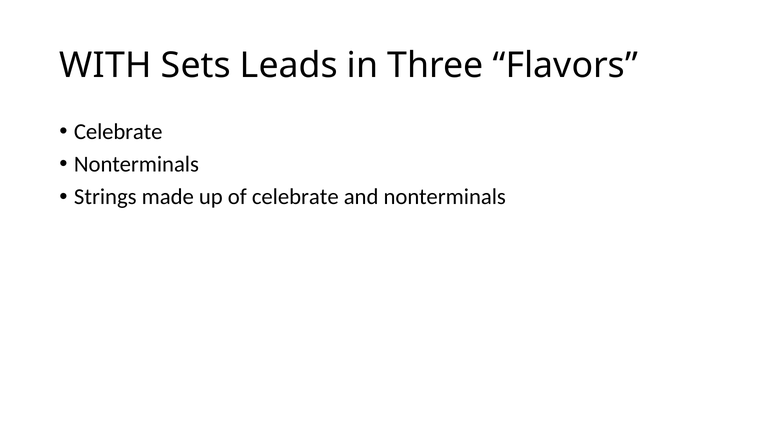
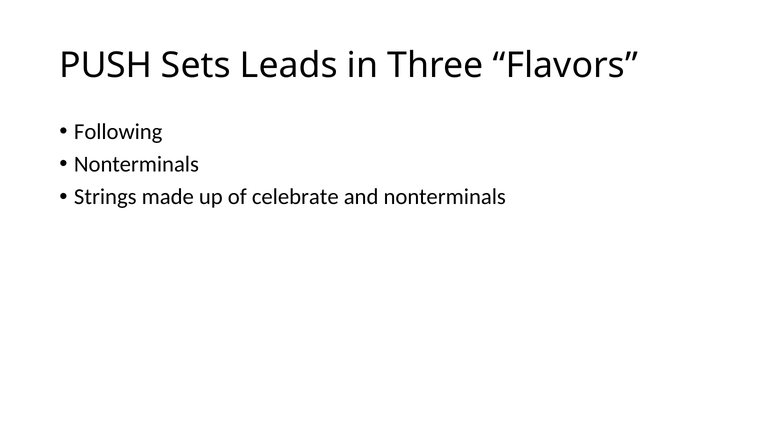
WITH: WITH -> PUSH (106, 65)
Celebrate: Celebrate -> Following (118, 132)
